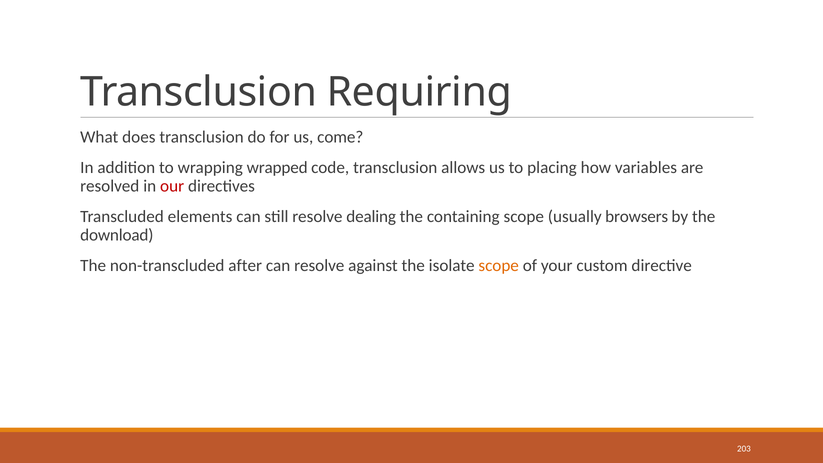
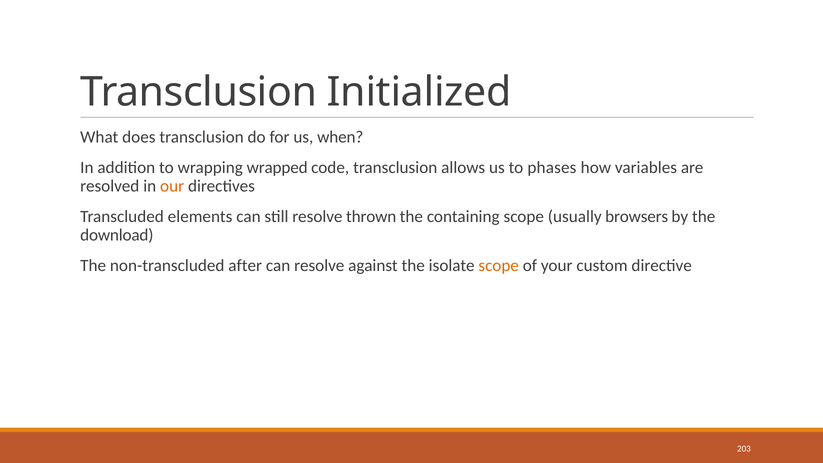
Requiring: Requiring -> Initialized (419, 92)
come: come -> when (340, 137)
placing: placing -> phases (552, 167)
our colour: red -> orange (172, 186)
dealing: dealing -> thrown (371, 216)
